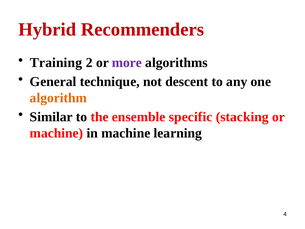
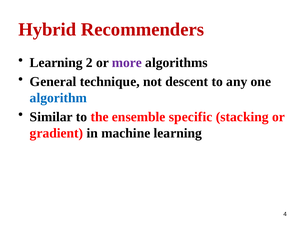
Training: Training -> Learning (56, 63)
algorithm colour: orange -> blue (58, 98)
machine: machine -> gradient (56, 133)
